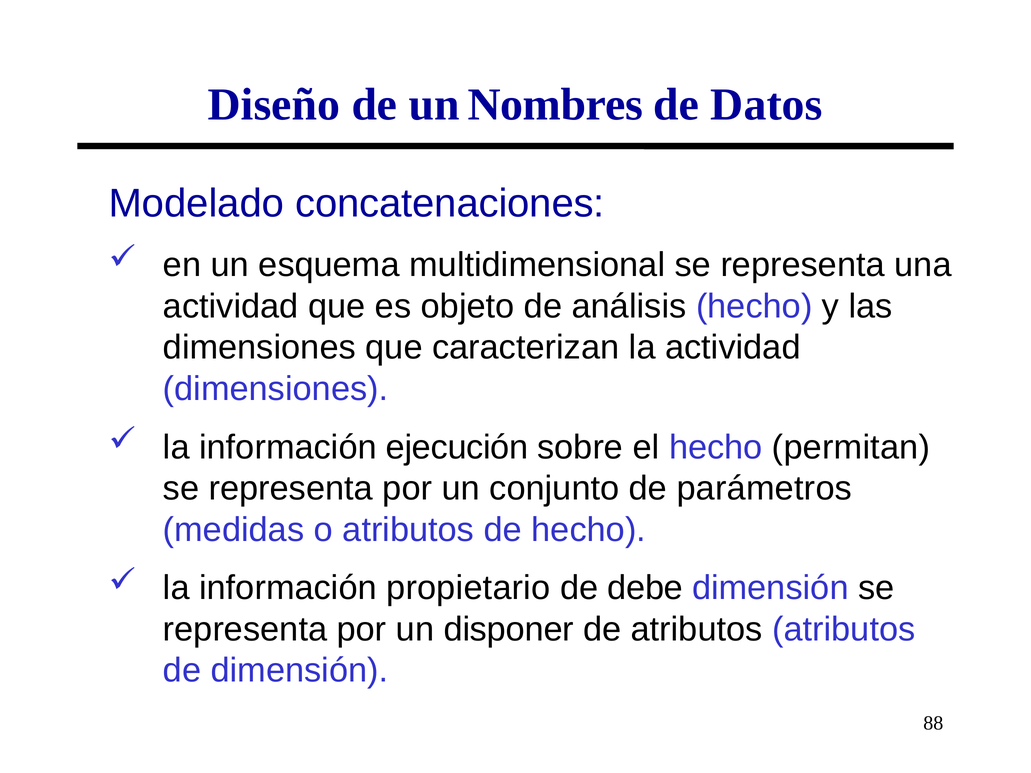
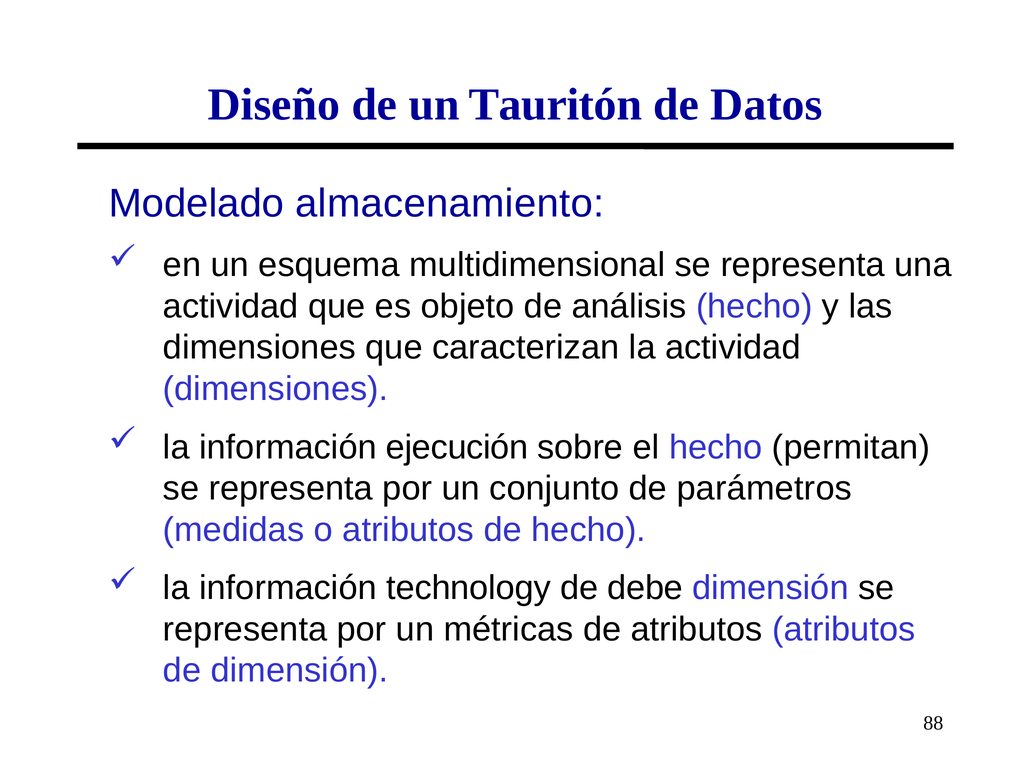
Nombres: Nombres -> Tauritón (555, 105)
concatenaciones: concatenaciones -> almacenamiento (450, 204)
propietario: propietario -> technology (468, 588)
disponer: disponer -> métricas (509, 629)
